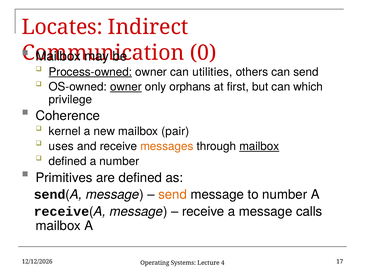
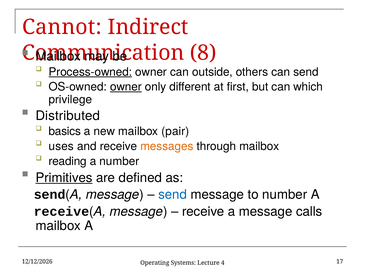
Locates: Locates -> Cannot (62, 27)
0: 0 -> 8 (203, 53)
utilities: utilities -> outside (212, 72)
orphans: orphans -> different (190, 87)
Coherence: Coherence -> Distributed (68, 116)
kernel: kernel -> basics (65, 131)
mailbox underline: present -> none (259, 146)
defined: defined -> reading (68, 161)
Primitives underline: none -> present (64, 178)
send colour: orange -> blue (173, 194)
